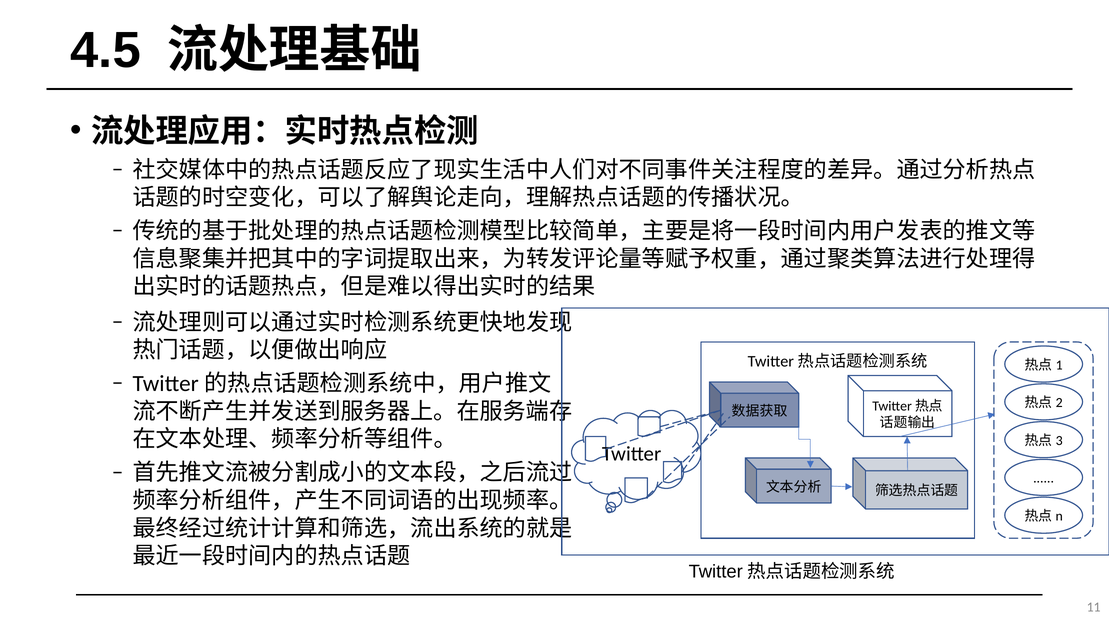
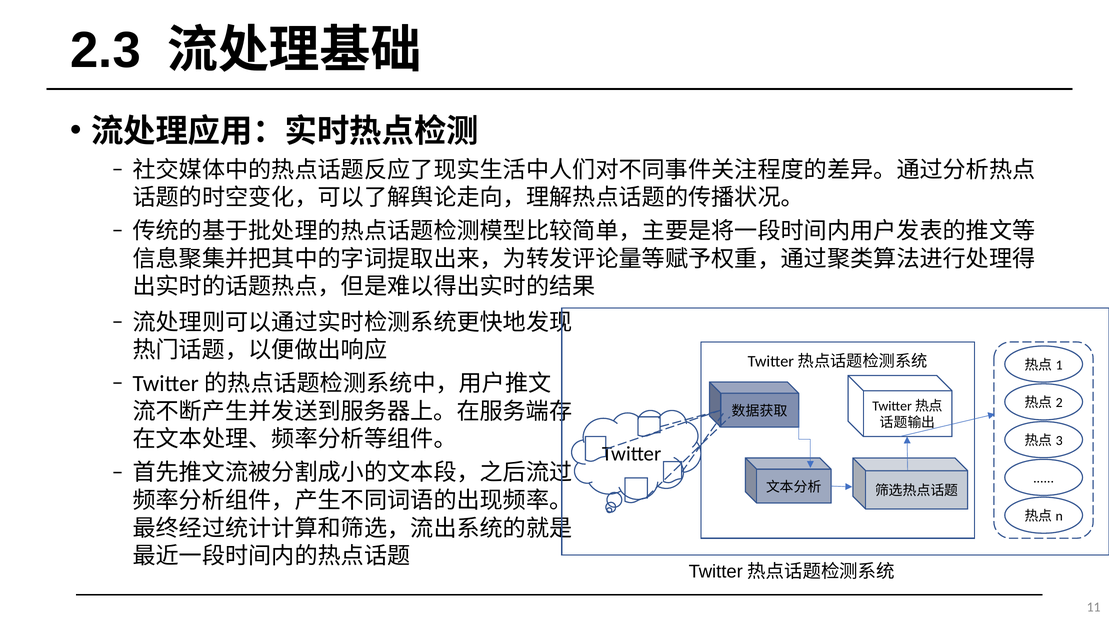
4.5: 4.5 -> 2.3 (106, 50)
